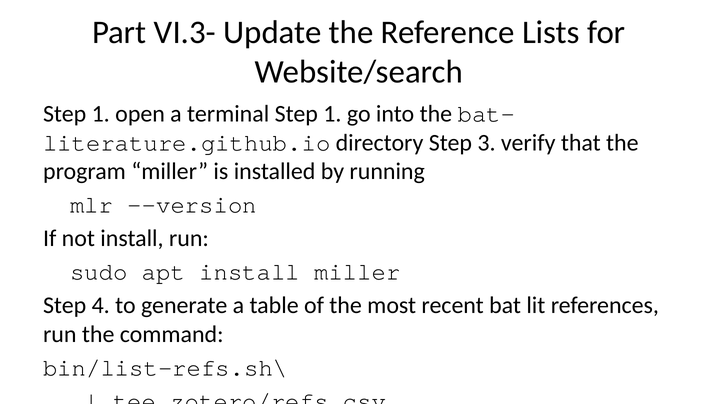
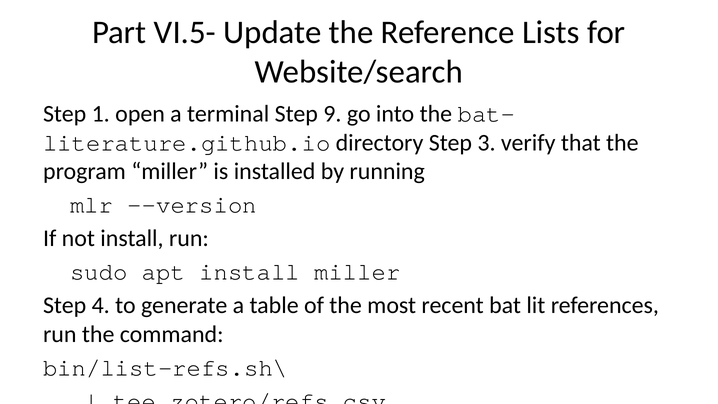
VI.3-: VI.3- -> VI.5- (185, 32)
terminal Step 1: 1 -> 9 (332, 114)
